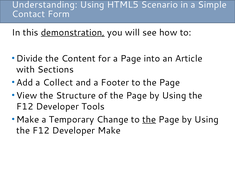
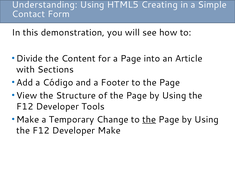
Scenario: Scenario -> Creating (160, 5)
demonstration underline: present -> none (73, 32)
Collect: Collect -> Código (58, 82)
